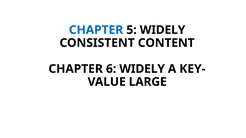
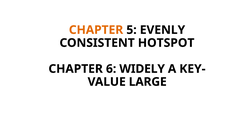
CHAPTER colour: blue -> orange (96, 30)
5 WIDELY: WIDELY -> EVENLY (162, 30)
CONTENT: CONTENT -> HOTSPOT (166, 43)
